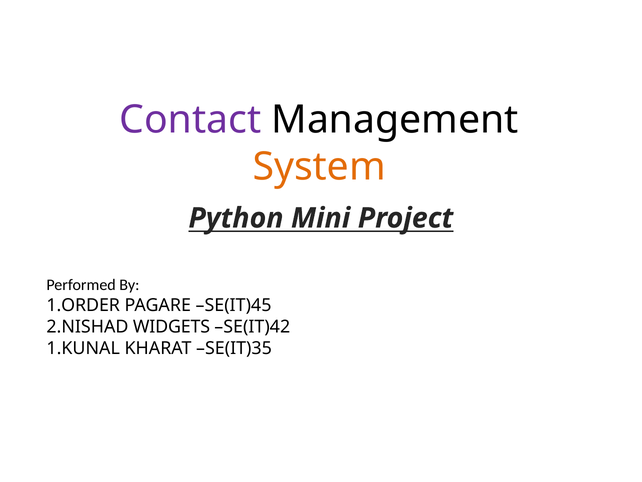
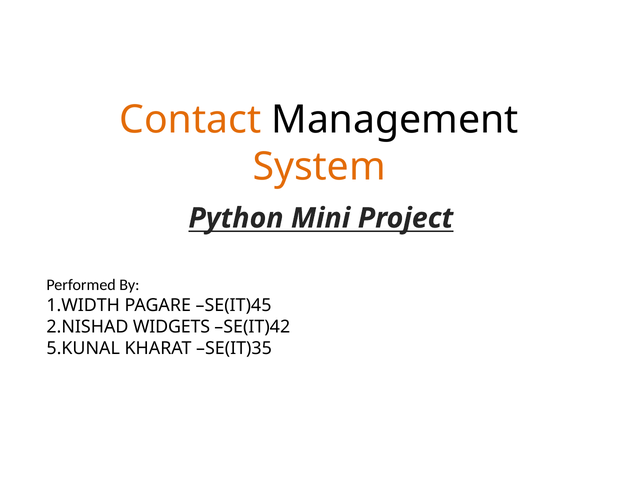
Contact colour: purple -> orange (190, 119)
1.ORDER: 1.ORDER -> 1.WIDTH (83, 305)
1.KUNAL: 1.KUNAL -> 5.KUNAL (83, 348)
